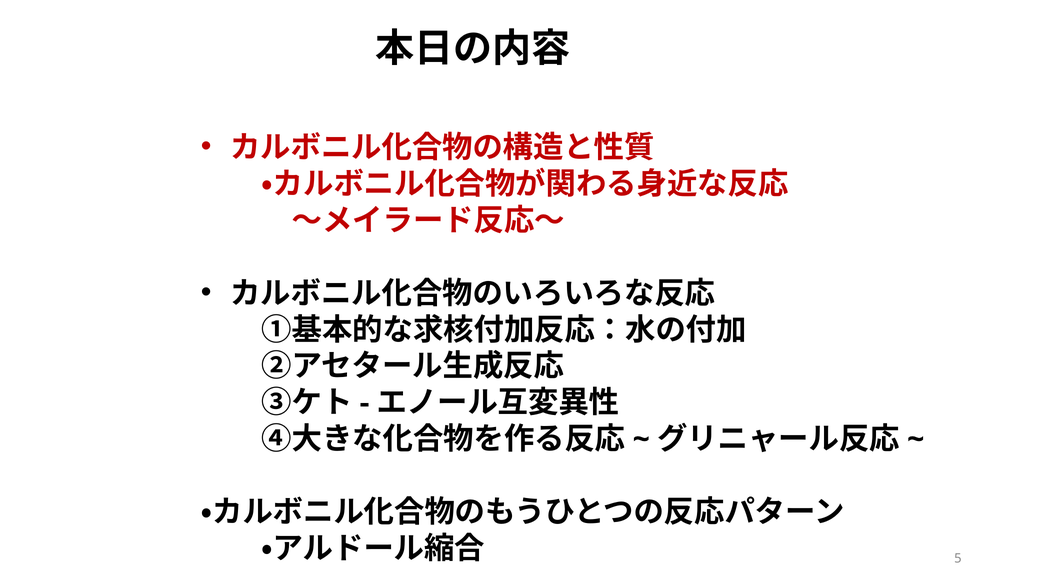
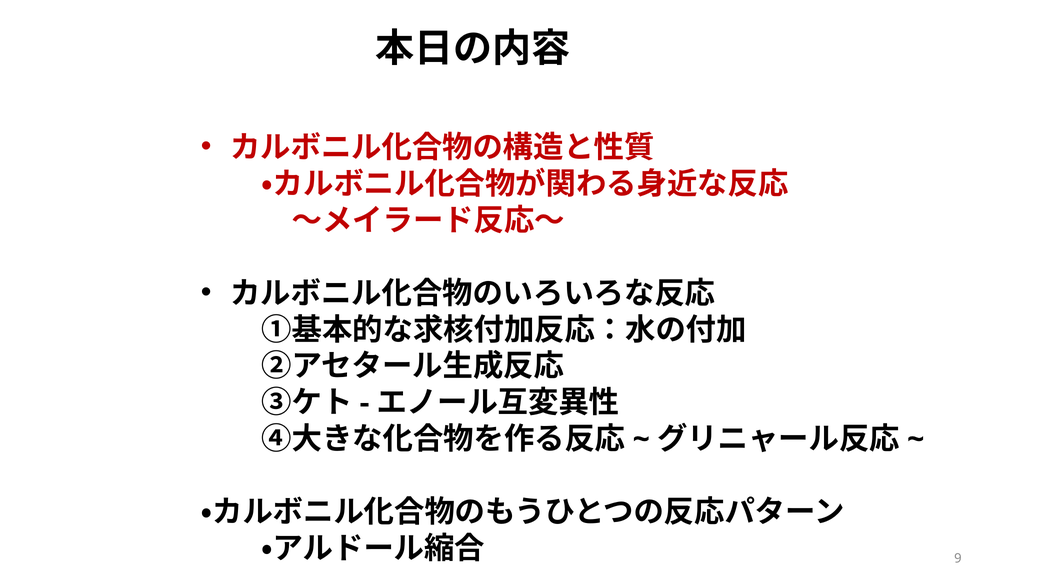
5: 5 -> 9 (958, 558)
